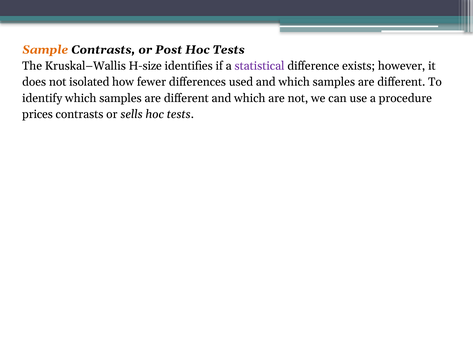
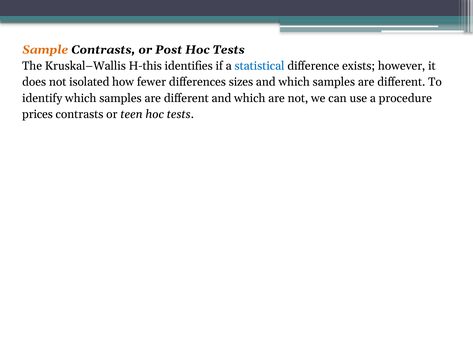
H-size: H-size -> H-this (145, 66)
statistical colour: purple -> blue (260, 66)
used: used -> sizes (241, 82)
sells: sells -> teen (132, 114)
